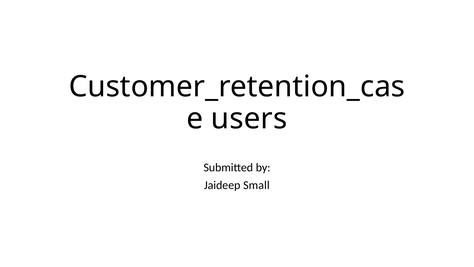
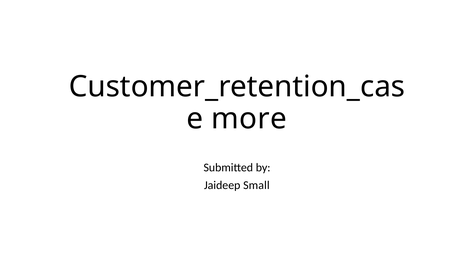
users: users -> more (249, 118)
